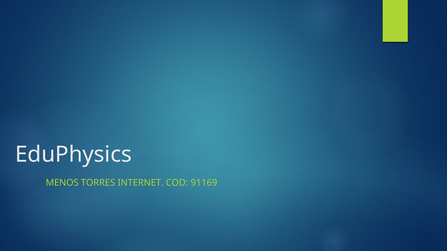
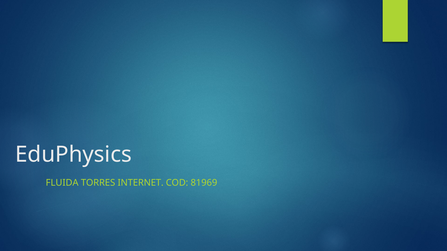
MENOS: MENOS -> FLUIDA (62, 183)
91169: 91169 -> 81969 (204, 183)
